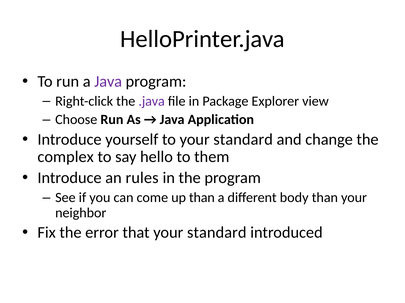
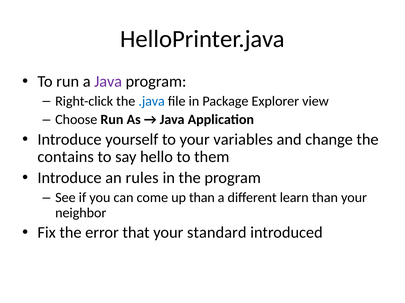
.java colour: purple -> blue (152, 101)
to your standard: standard -> variables (243, 140)
complex: complex -> contains (66, 157)
body: body -> learn (294, 198)
